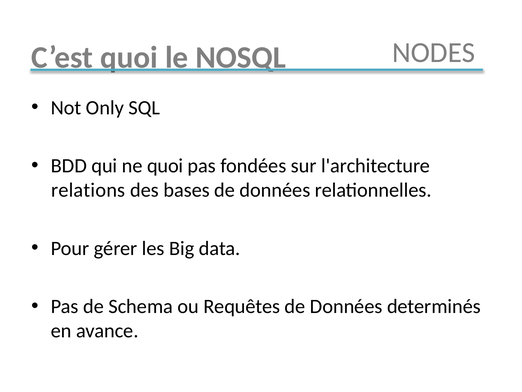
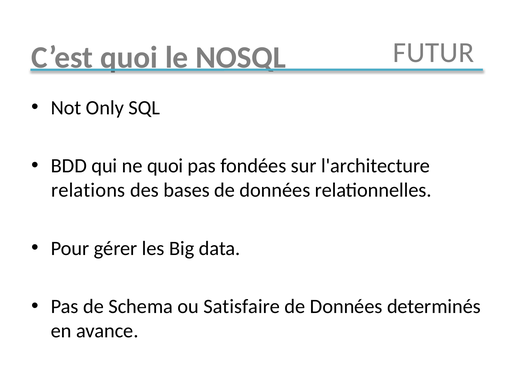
NODES: NODES -> FUTUR (434, 52)
Requêtes: Requêtes -> Satisfaire (242, 306)
